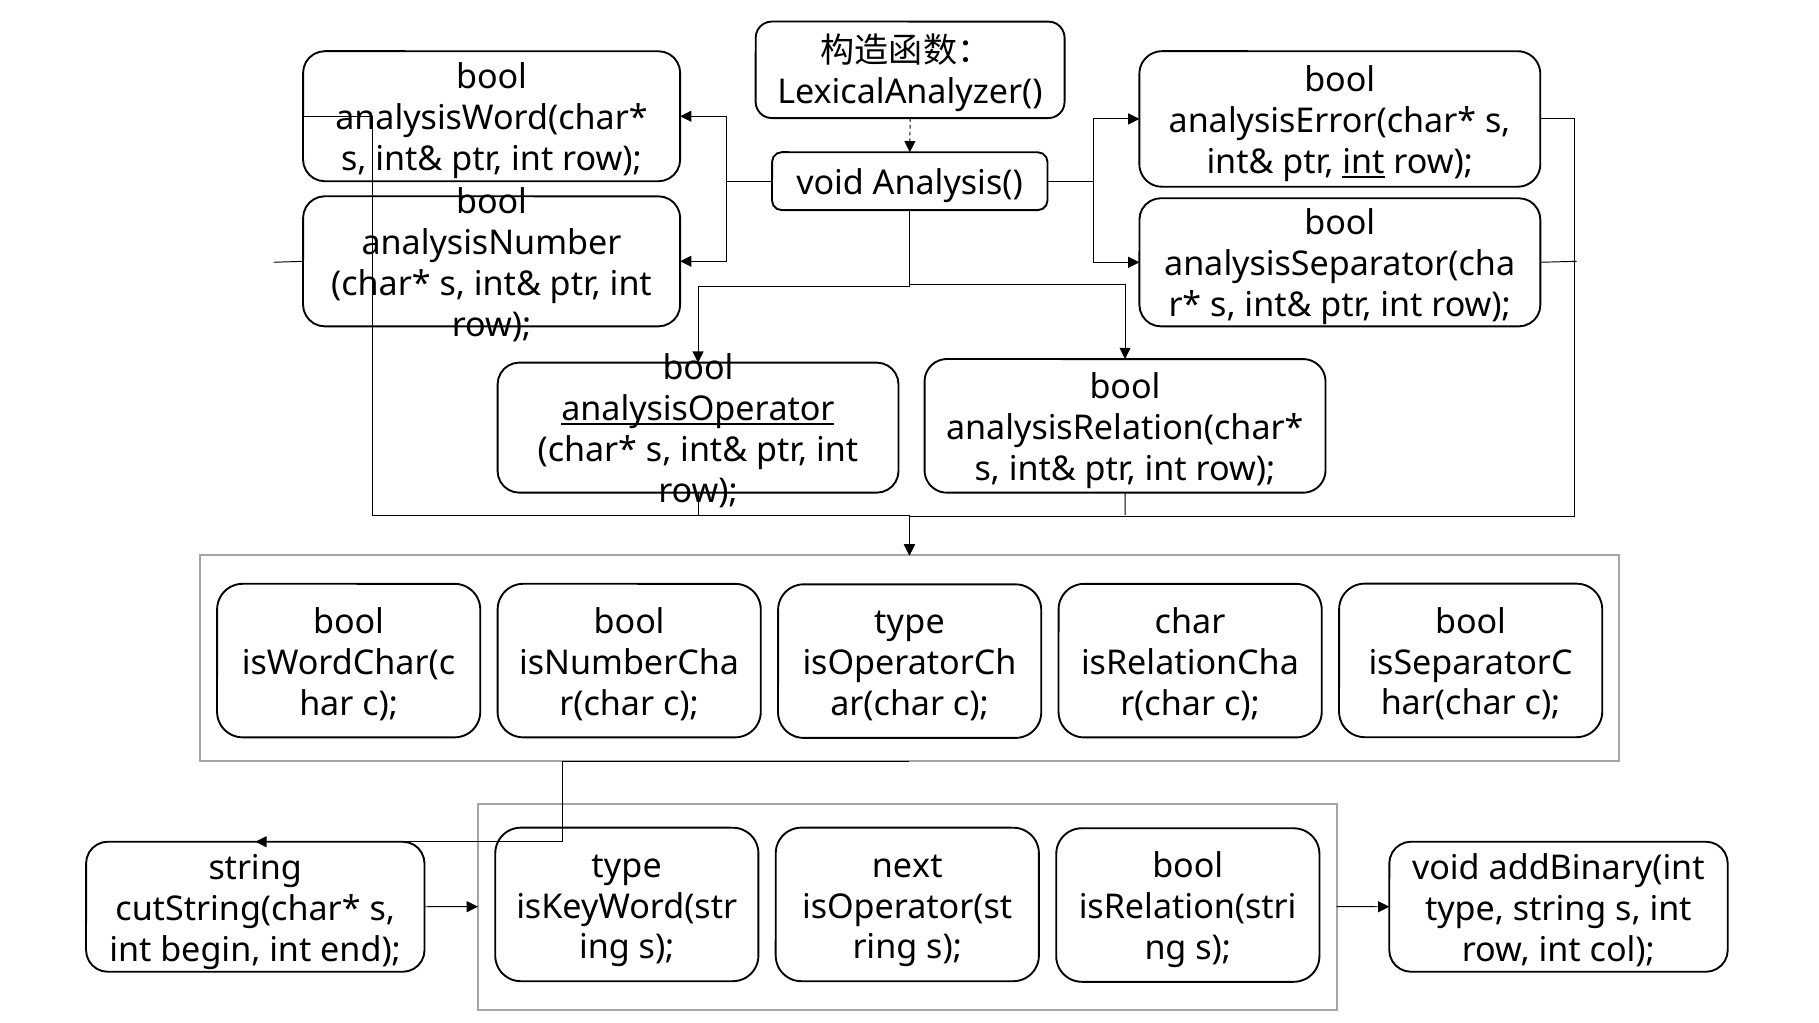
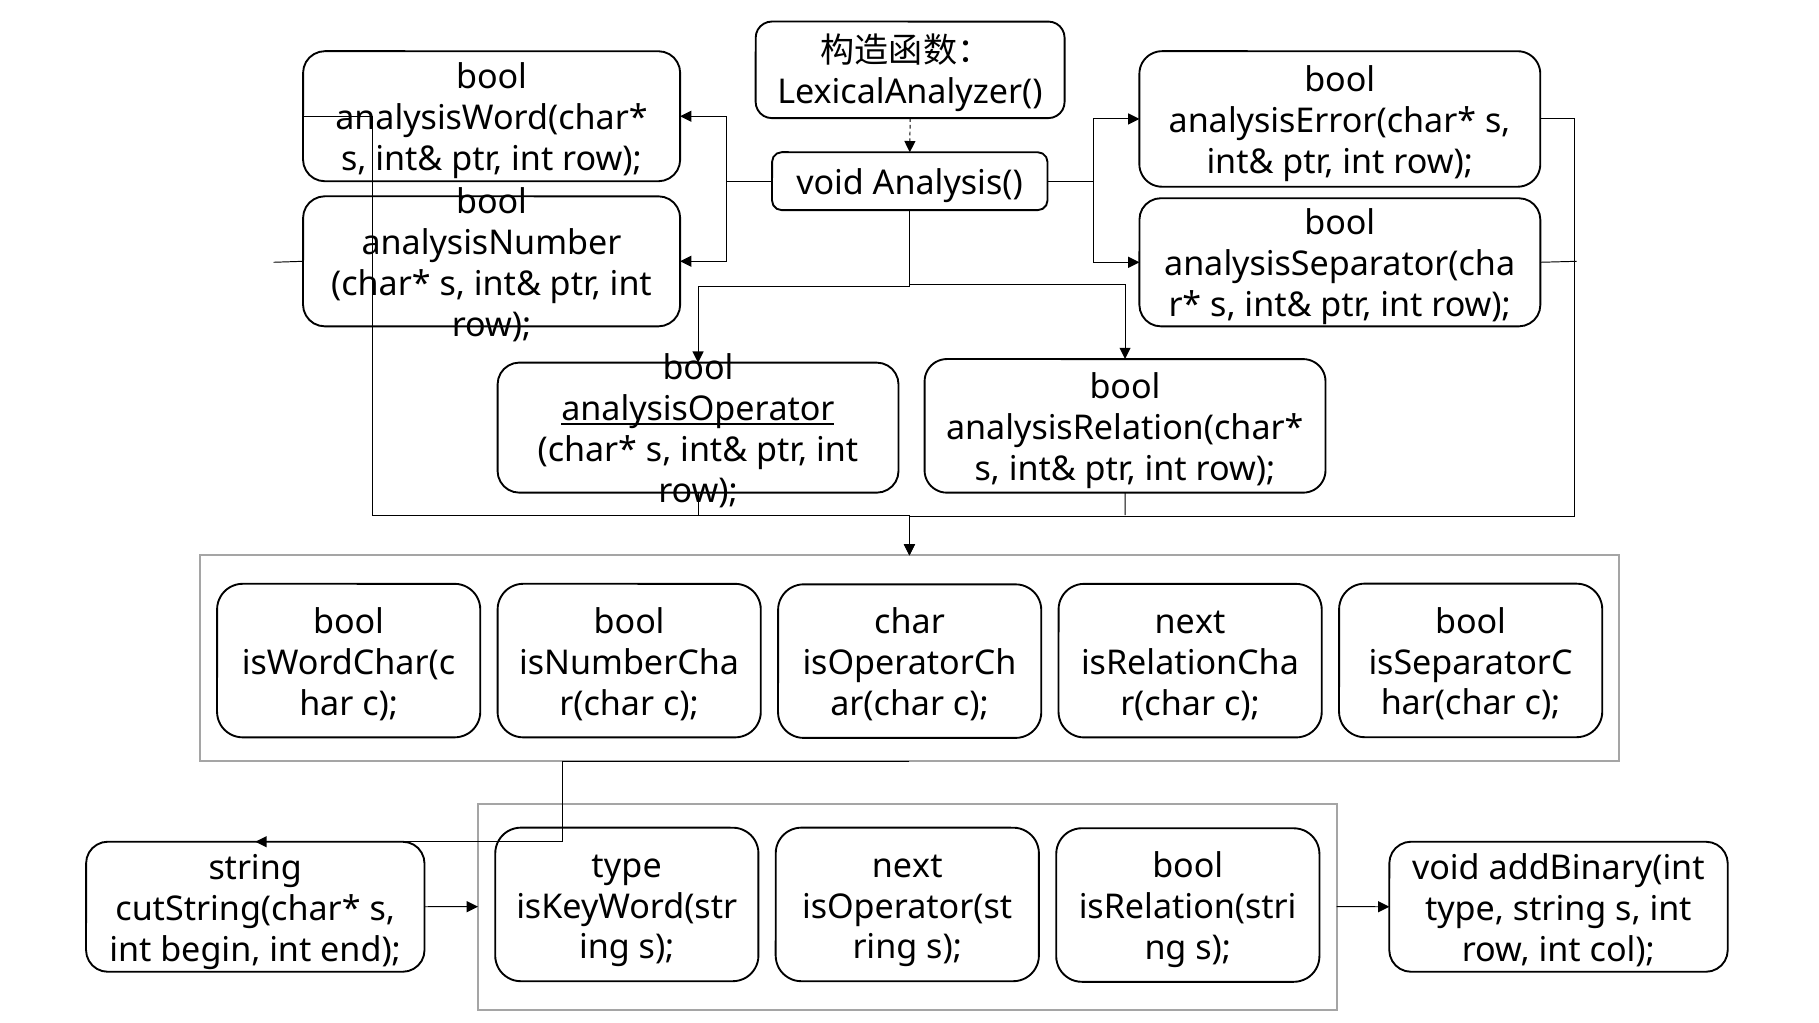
int underline: present -> none (1363, 162)
char: char -> next (1190, 622)
type: type -> char (910, 623)
